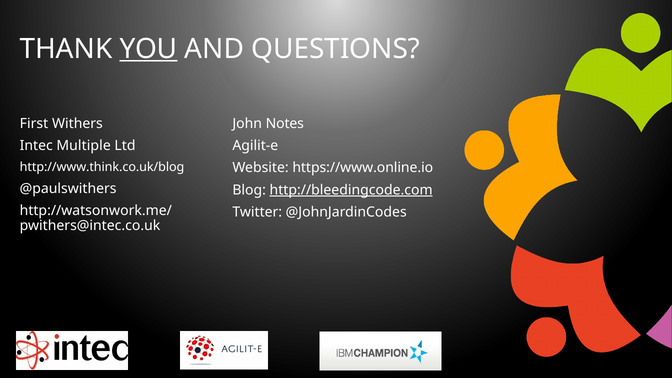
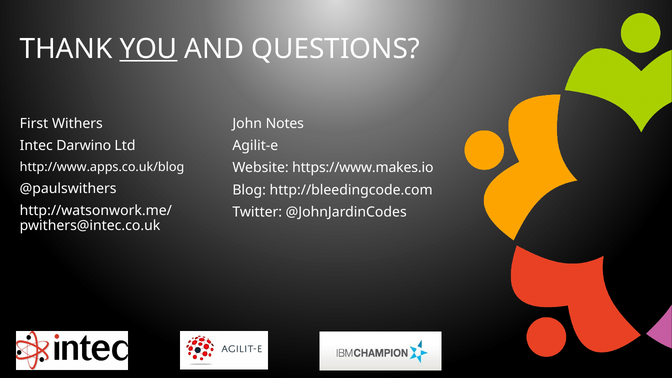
Multiple: Multiple -> Darwino (84, 146)
http://www.think.co.uk/blog: http://www.think.co.uk/blog -> http://www.apps.co.uk/blog (102, 167)
https://www.online.io: https://www.online.io -> https://www.makes.io (363, 168)
http://bleedingcode.com underline: present -> none (351, 190)
